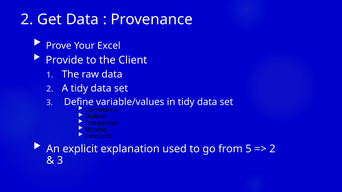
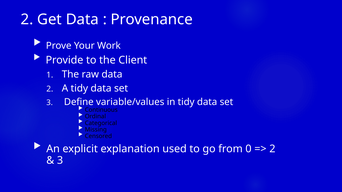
Excel: Excel -> Work (109, 46)
5: 5 -> 0 (248, 149)
